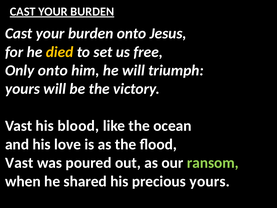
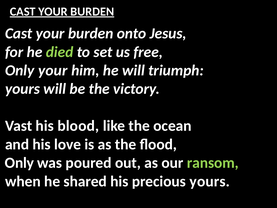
died colour: yellow -> light green (60, 52)
Only onto: onto -> your (53, 70)
Vast: Vast -> Only (19, 163)
